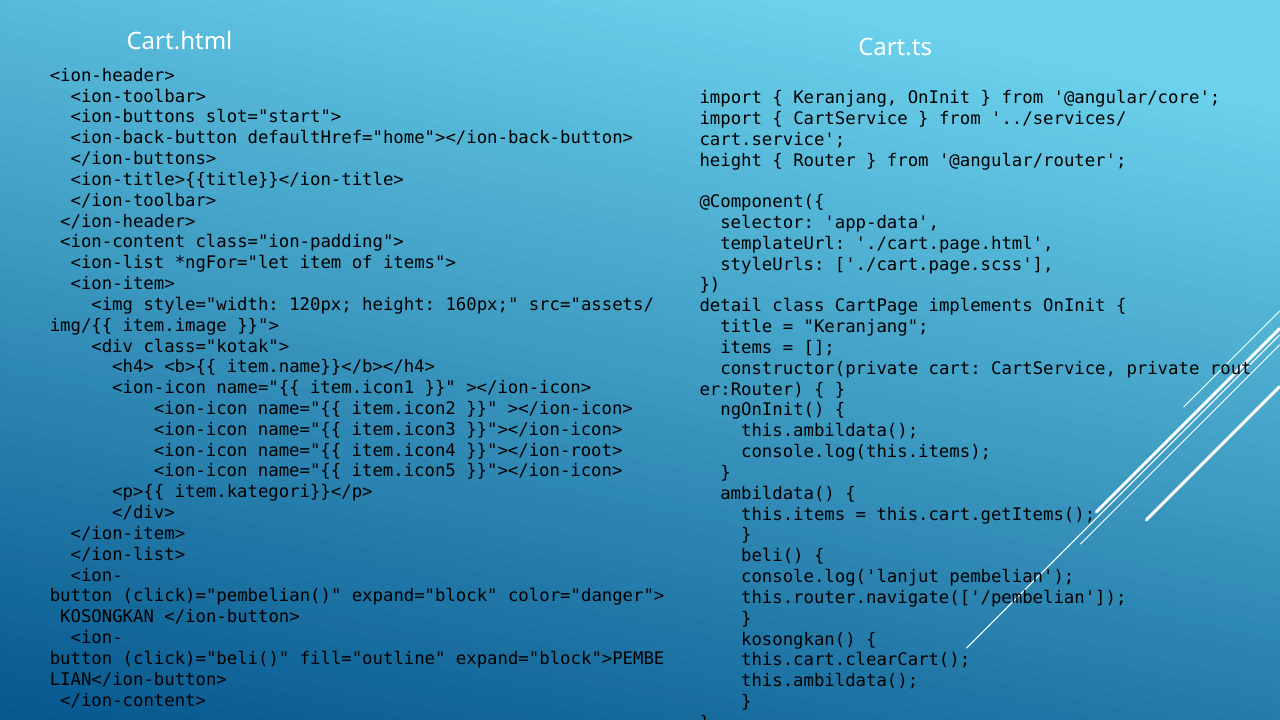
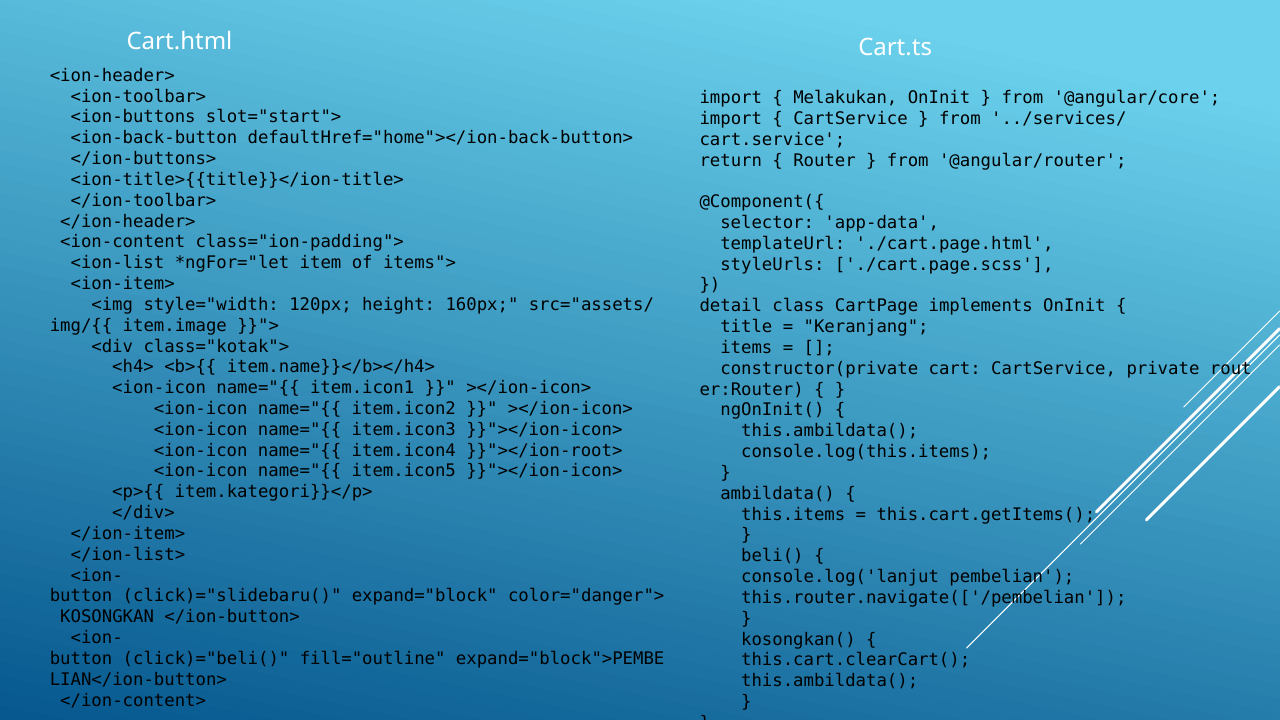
Keranjang: Keranjang -> Melakukan (845, 98)
height: height -> return (731, 160)
click)="pembelian(: click)="pembelian( -> click)="slidebaru( (232, 596)
